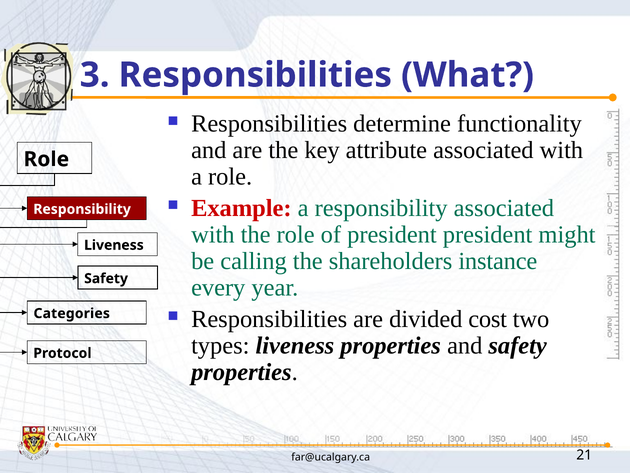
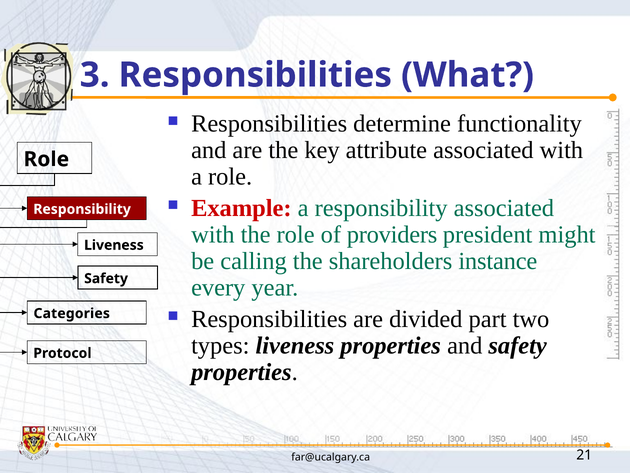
of president: president -> providers (392, 235)
cost: cost -> part (488, 319)
